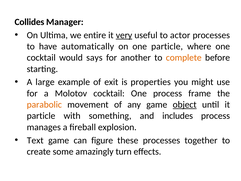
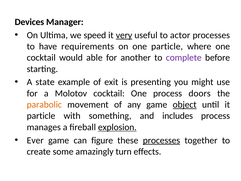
Collides: Collides -> Devices (29, 22)
entire: entire -> speed (95, 35)
automatically: automatically -> requirements (88, 46)
says: says -> able (94, 58)
complete colour: orange -> purple (184, 58)
large: large -> state (45, 82)
properties: properties -> presenting (151, 82)
frame: frame -> doors (200, 93)
explosion underline: none -> present (117, 127)
Text: Text -> Ever (35, 140)
processes underline: none -> present (161, 140)
